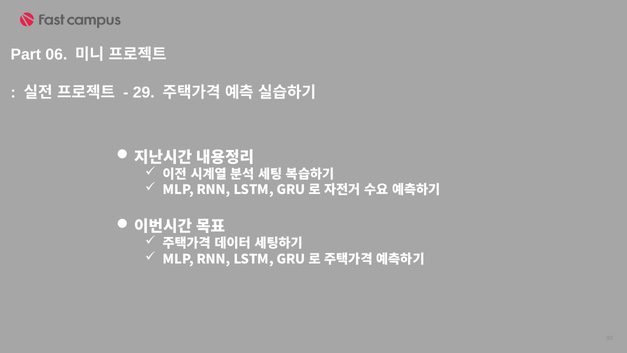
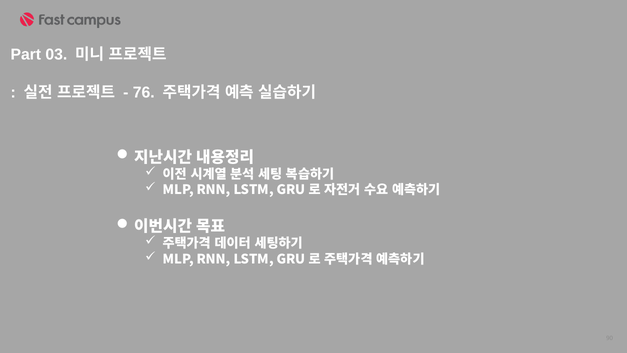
06: 06 -> 03 (56, 55)
29: 29 -> 76 (144, 92)
